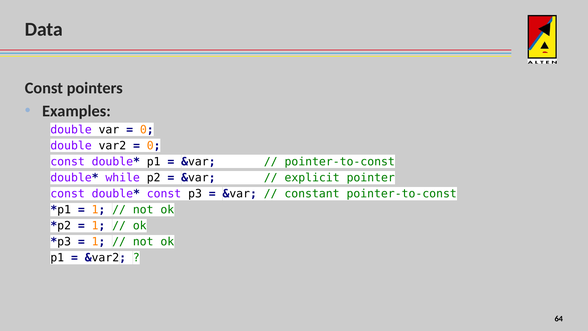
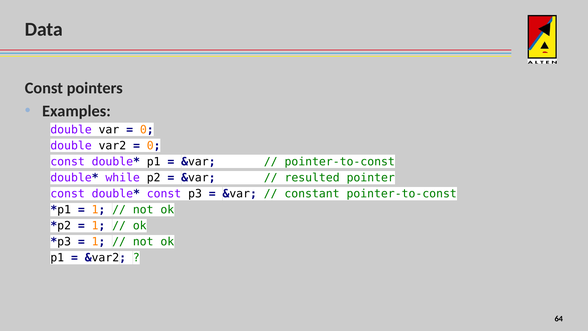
explicit: explicit -> resulted (312, 178)
